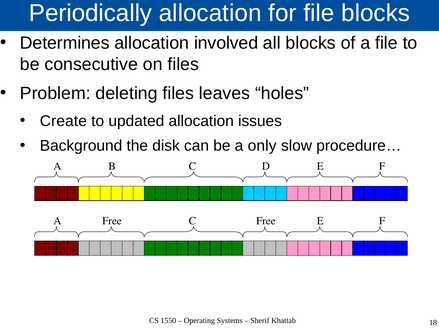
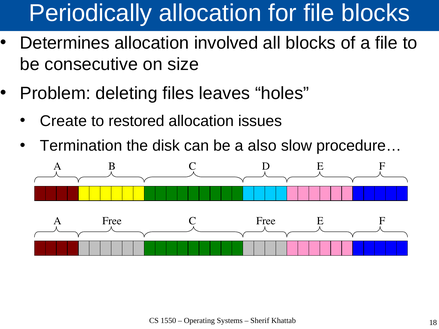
on files: files -> size (183, 64)
updated: updated -> restored (136, 121)
Background: Background -> Termination (81, 146)
only: only -> also (262, 146)
